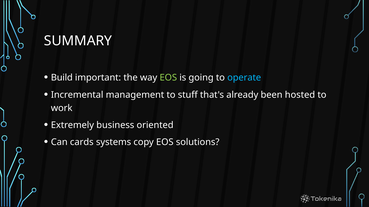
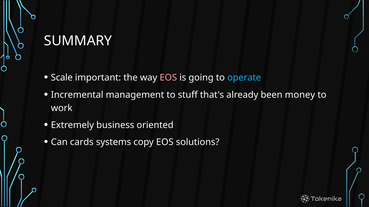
Build: Build -> Scale (62, 78)
EOS colour: light green -> pink (168, 78)
hosted: hosted -> money (300, 95)
